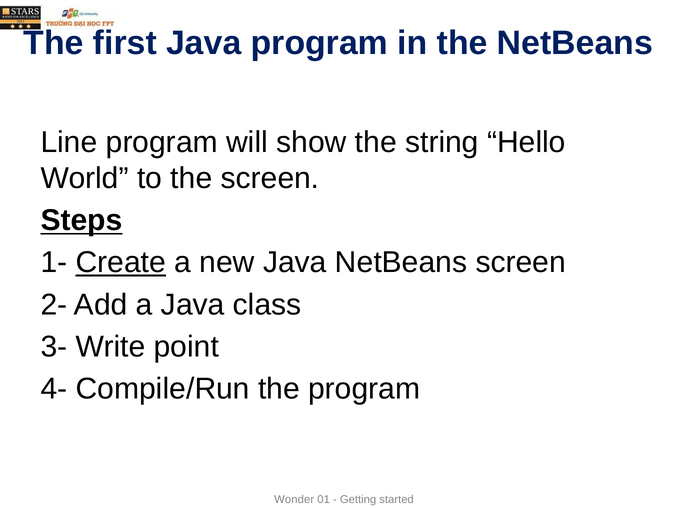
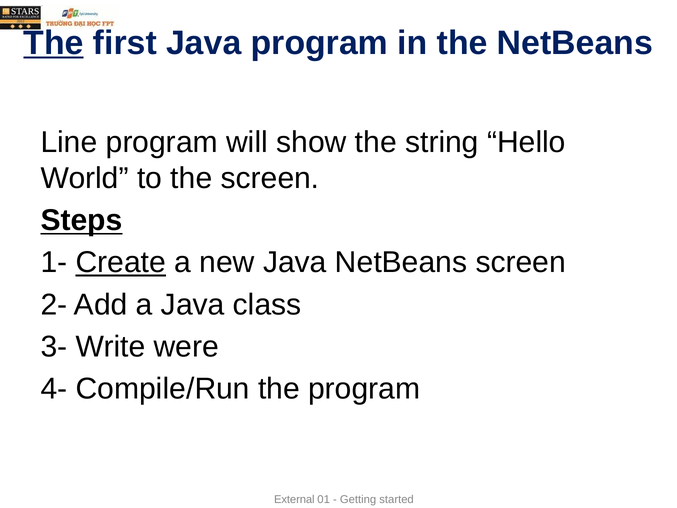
The underline: none -> present (54, 43)
point: point -> were (186, 347)
Wonder: Wonder -> External (294, 499)
